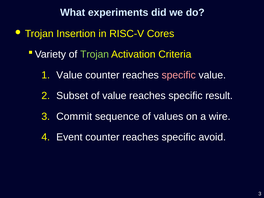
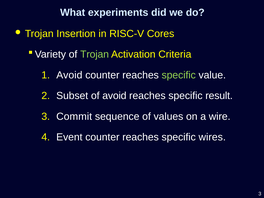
Value: Value -> Avoid (69, 75)
specific colour: pink -> light green (179, 75)
of value: value -> avoid (114, 96)
avoid: avoid -> wires (212, 137)
